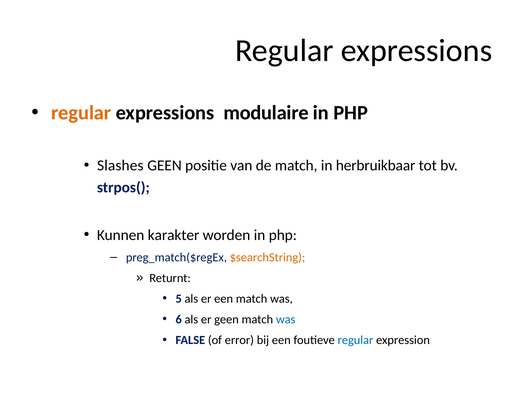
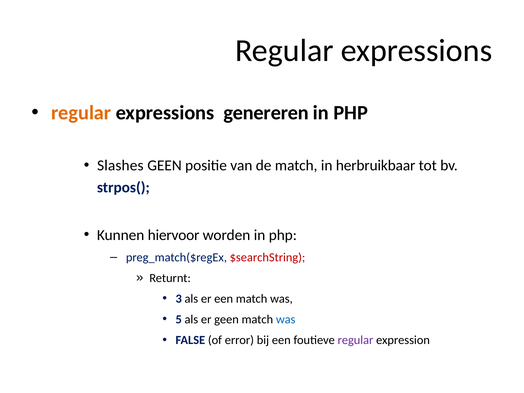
modulaire: modulaire -> genereren (266, 113)
karakter: karakter -> hiervoor (174, 235)
$searchString colour: orange -> red (268, 257)
5: 5 -> 3 (179, 299)
6: 6 -> 5 (179, 319)
regular colour: blue -> purple (355, 340)
